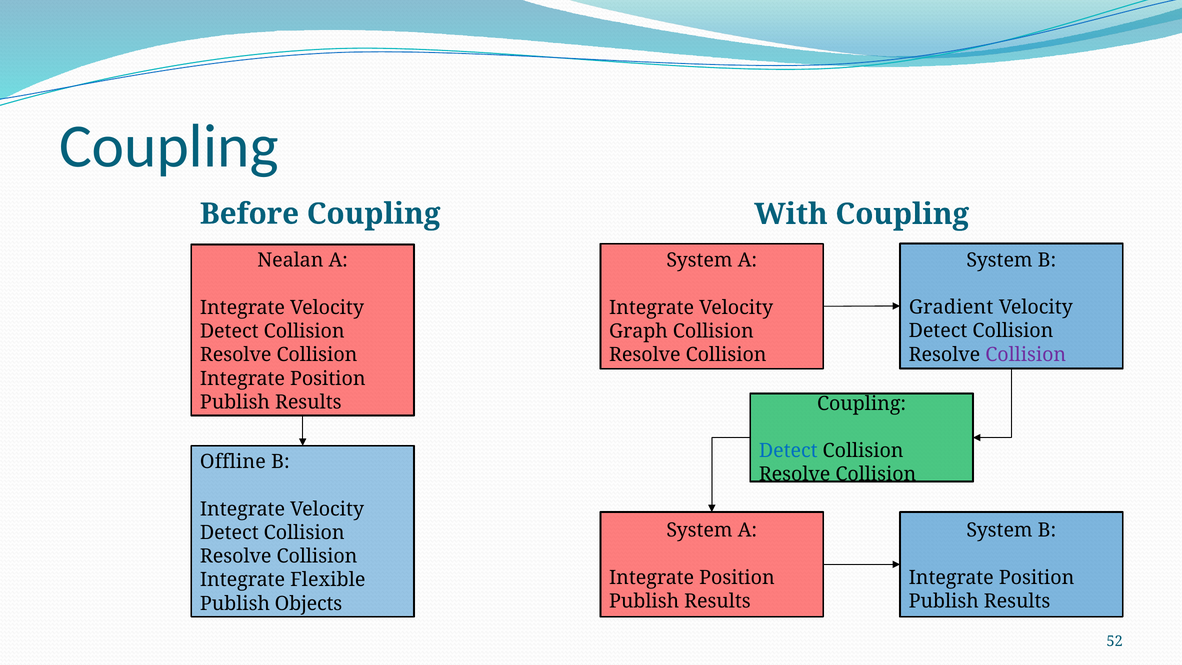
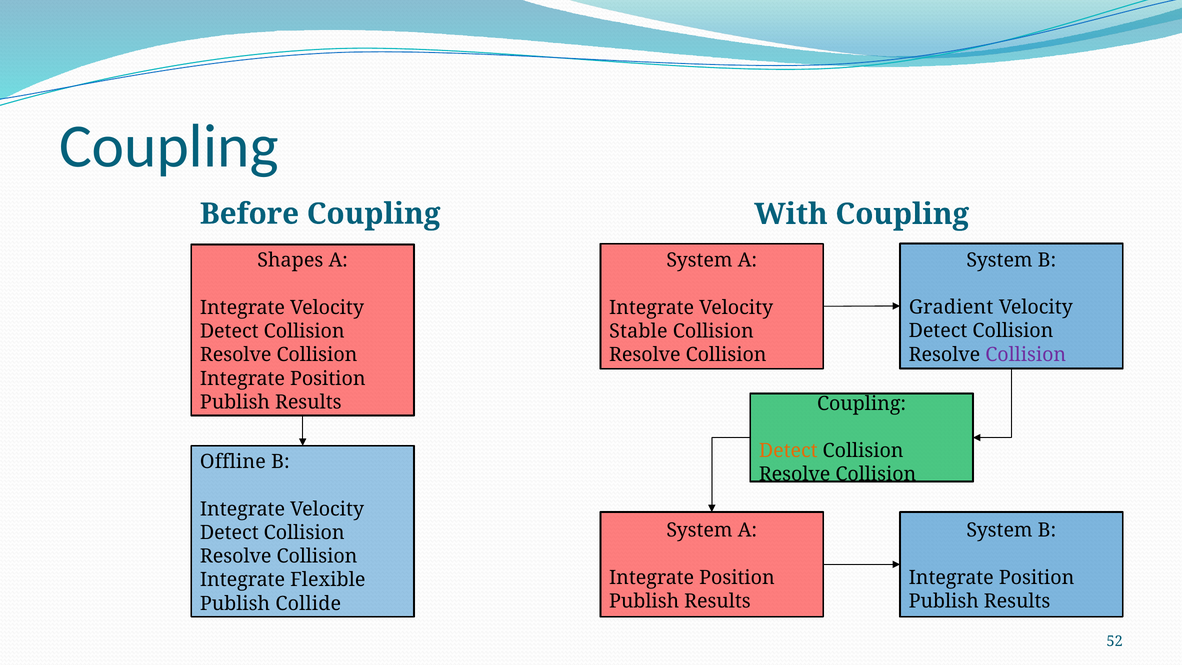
Nealan: Nealan -> Shapes (290, 260)
Graph: Graph -> Stable (638, 331)
Detect colour: blue -> orange (788, 451)
Objects: Objects -> Collide (308, 603)
